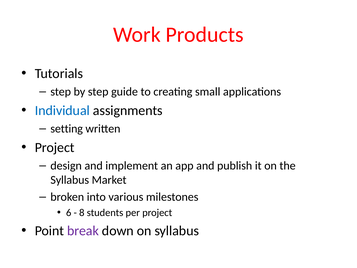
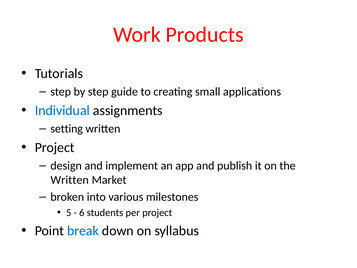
Syllabus: Syllabus -> Written (70, 180)
6: 6 -> 5 (69, 213)
8: 8 -> 6 (82, 213)
break colour: purple -> blue (83, 231)
